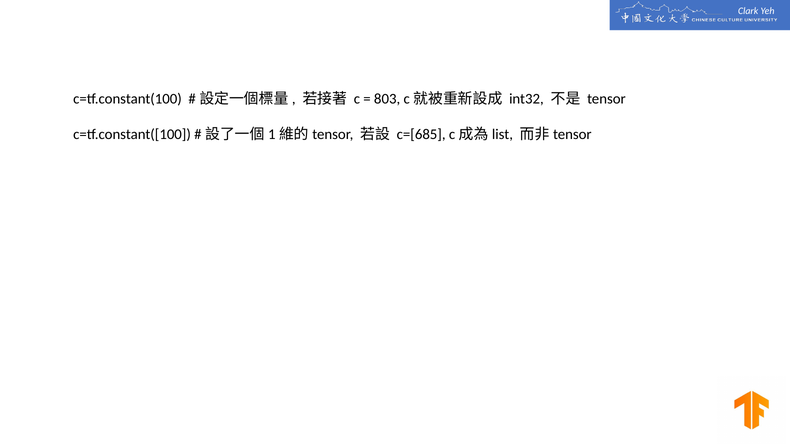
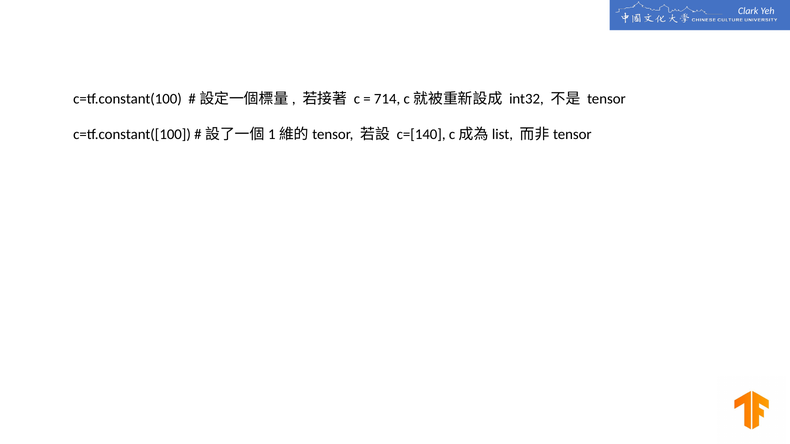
803: 803 -> 714 (387, 99)
c=[685: c=[685 -> c=[140 (421, 135)
